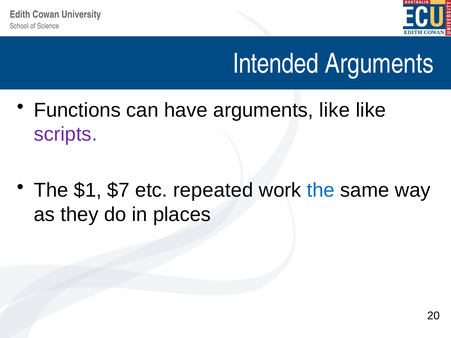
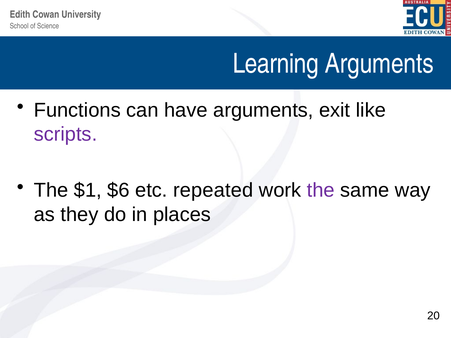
Intended: Intended -> Learning (276, 64)
arguments like: like -> exit (335, 110)
$7: $7 -> $6 (118, 190)
the colour: blue -> purple (321, 190)
